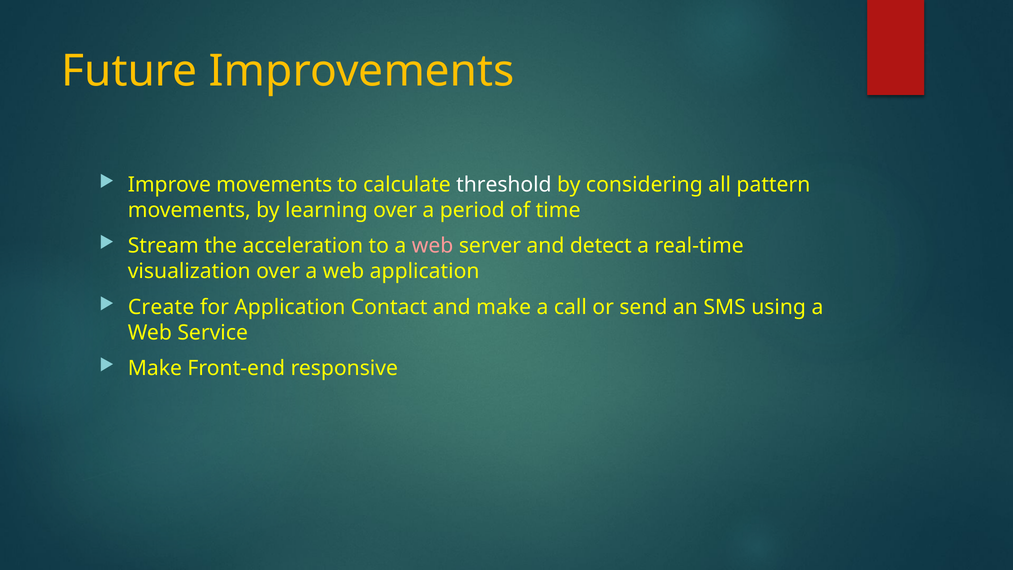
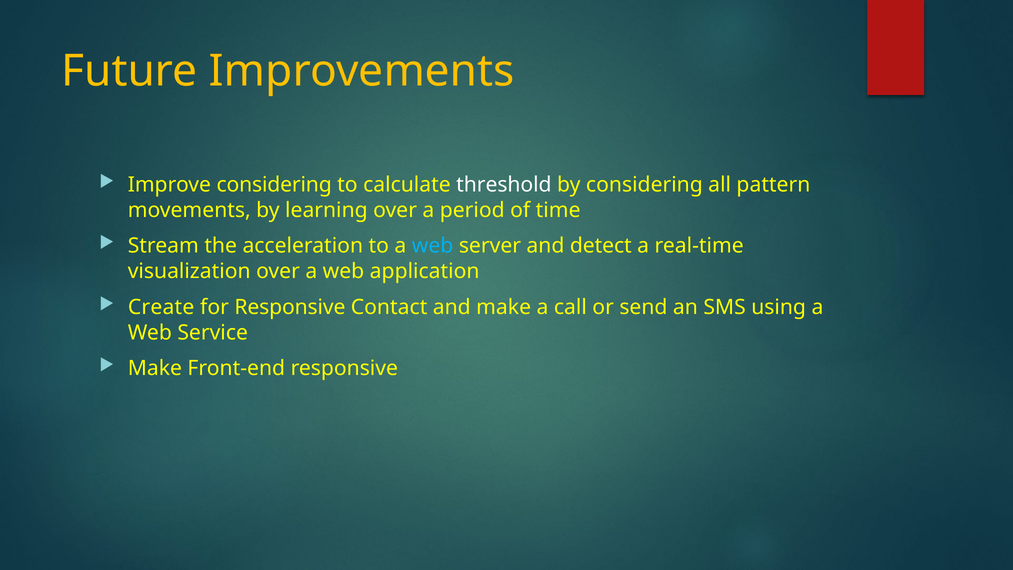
Improve movements: movements -> considering (274, 185)
web colour: pink -> light blue (433, 246)
for Application: Application -> Responsive (290, 307)
